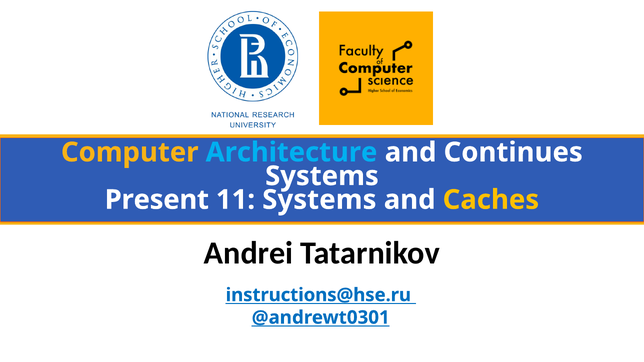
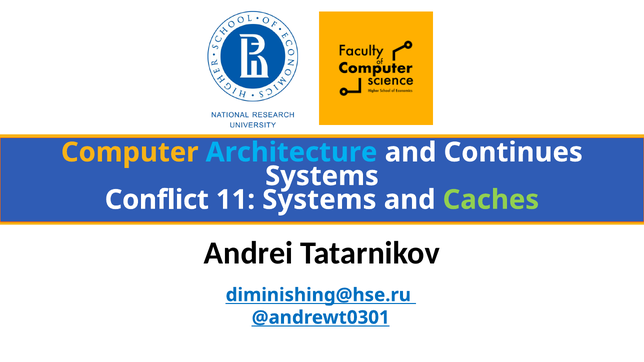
Present: Present -> Conflict (157, 200)
Caches colour: yellow -> light green (491, 200)
instructions@hse.ru: instructions@hse.ru -> diminishing@hse.ru (318, 295)
